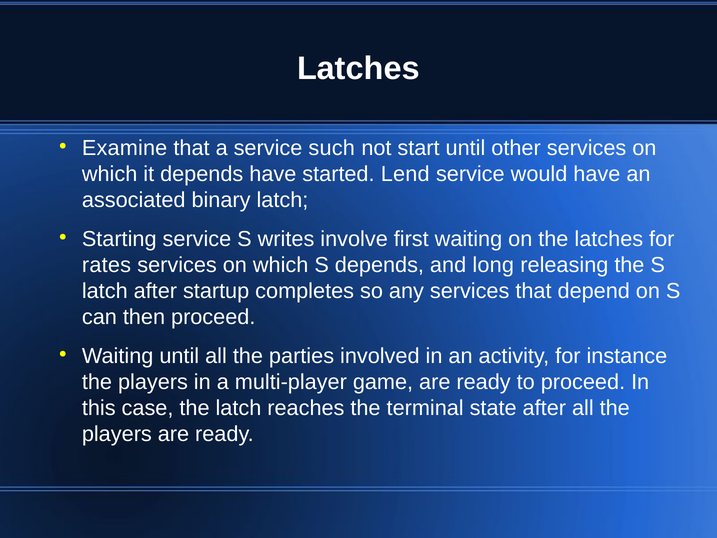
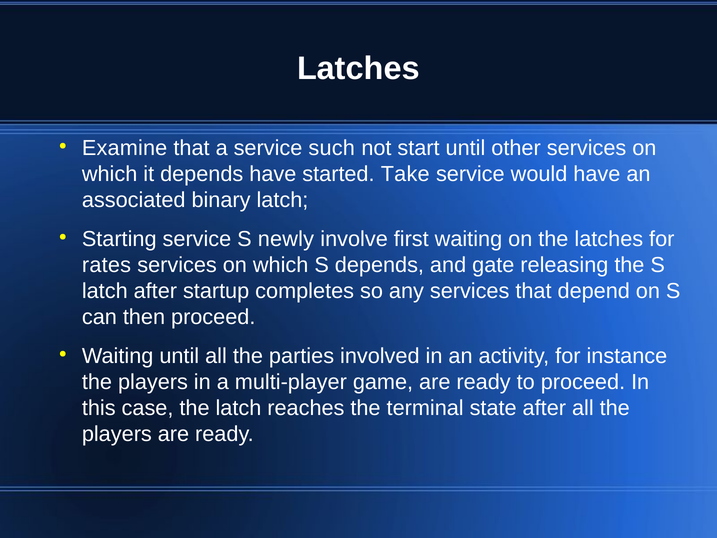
Lend: Lend -> Take (405, 174)
writes: writes -> newly (286, 239)
long: long -> gate (493, 265)
